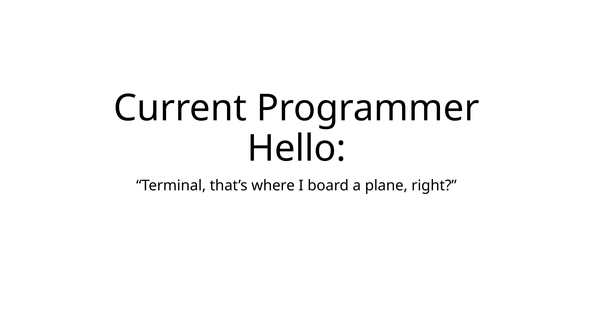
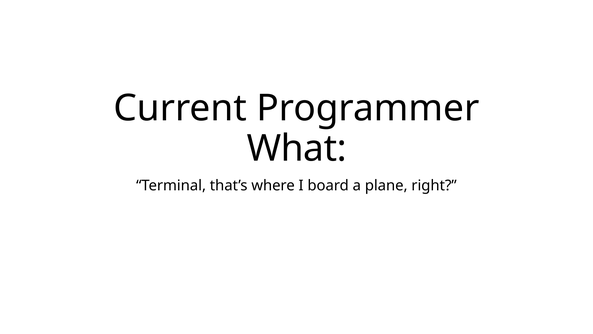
Hello: Hello -> What (297, 148)
